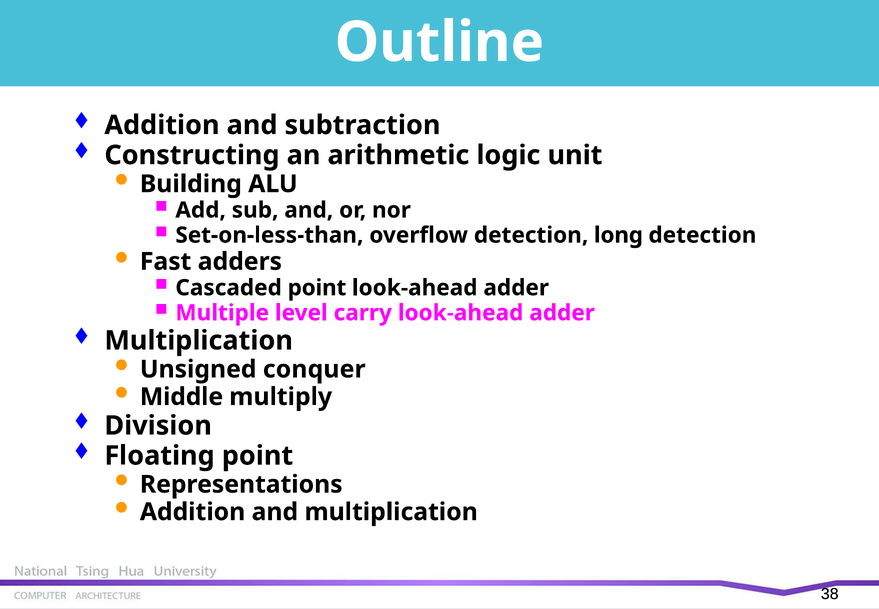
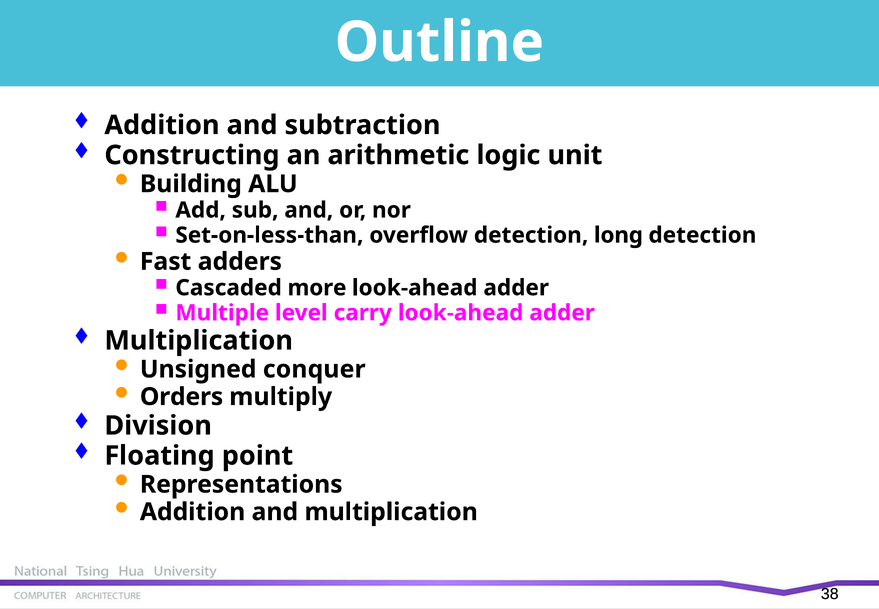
Cascaded point: point -> more (317, 288)
Middle: Middle -> Orders (182, 397)
